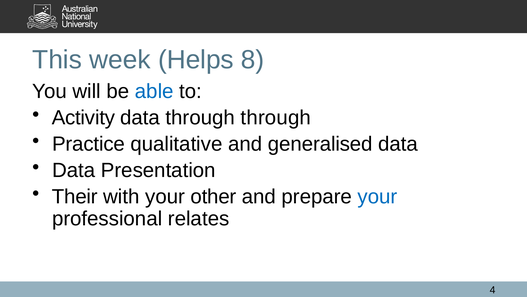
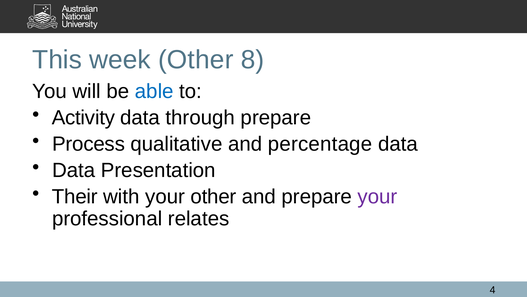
week Helps: Helps -> Other (196, 60)
through through: through -> prepare (276, 117)
Practice: Practice -> Process (89, 144)
generalised: generalised -> percentage (320, 144)
your colour: blue -> purple (378, 196)
